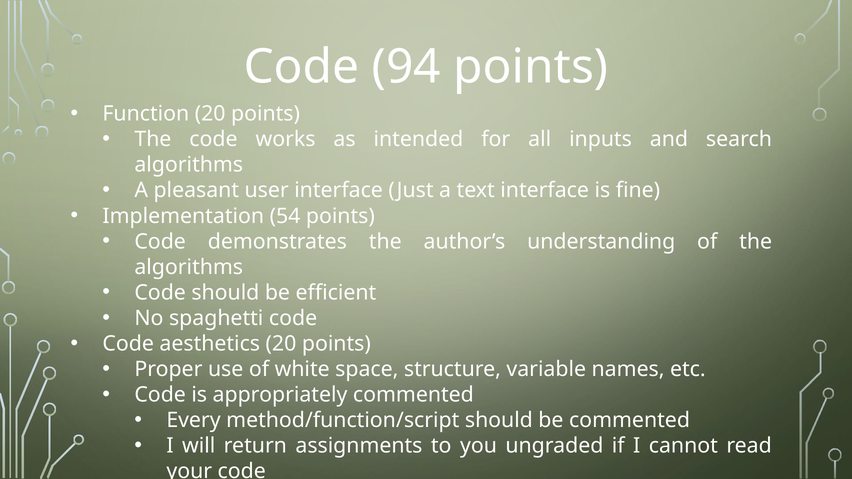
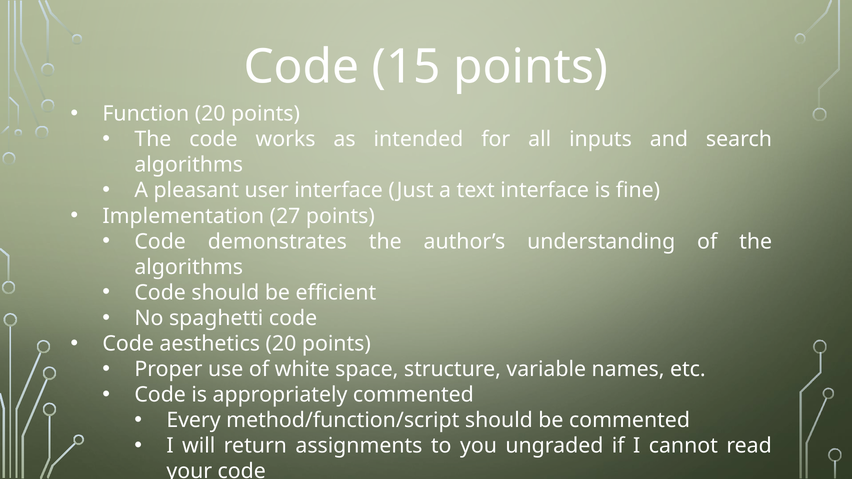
94: 94 -> 15 (406, 67)
54: 54 -> 27 (285, 216)
